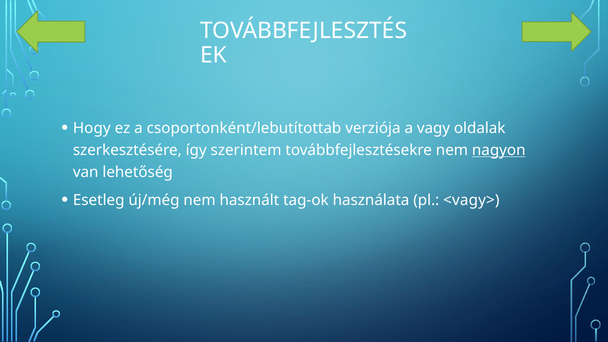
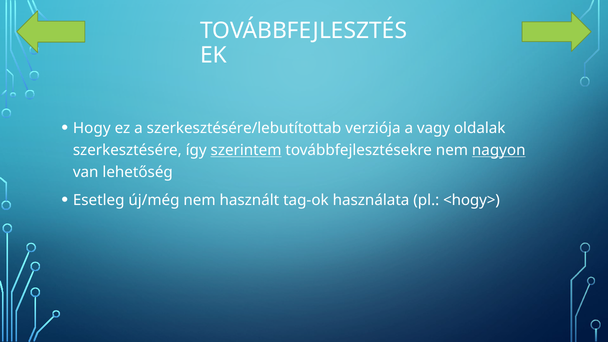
csoportonként/lebutítottab: csoportonként/lebutítottab -> szerkesztésére/lebutítottab (244, 128)
szerintem underline: none -> present (246, 150)
<vagy>: <vagy> -> <hogy> (472, 200)
